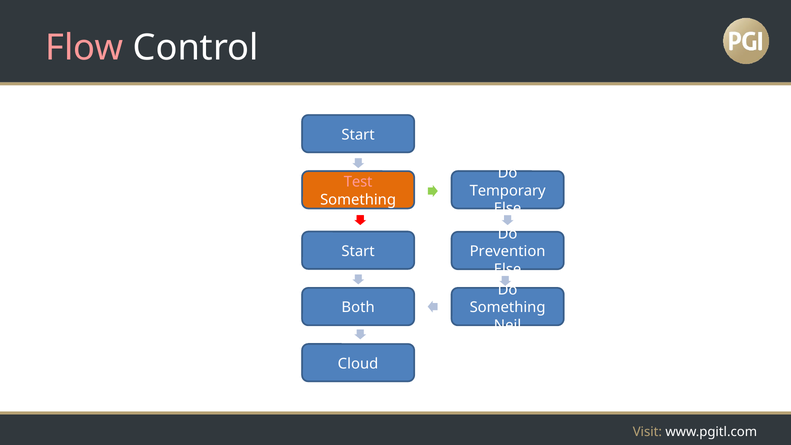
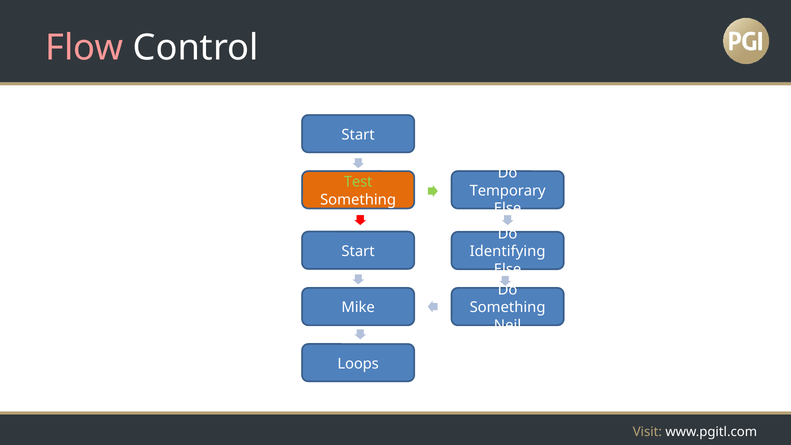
Test colour: pink -> light green (358, 182)
Prevention: Prevention -> Identifying (508, 251)
Both: Both -> Mike (358, 308)
Cloud: Cloud -> Loops (358, 364)
